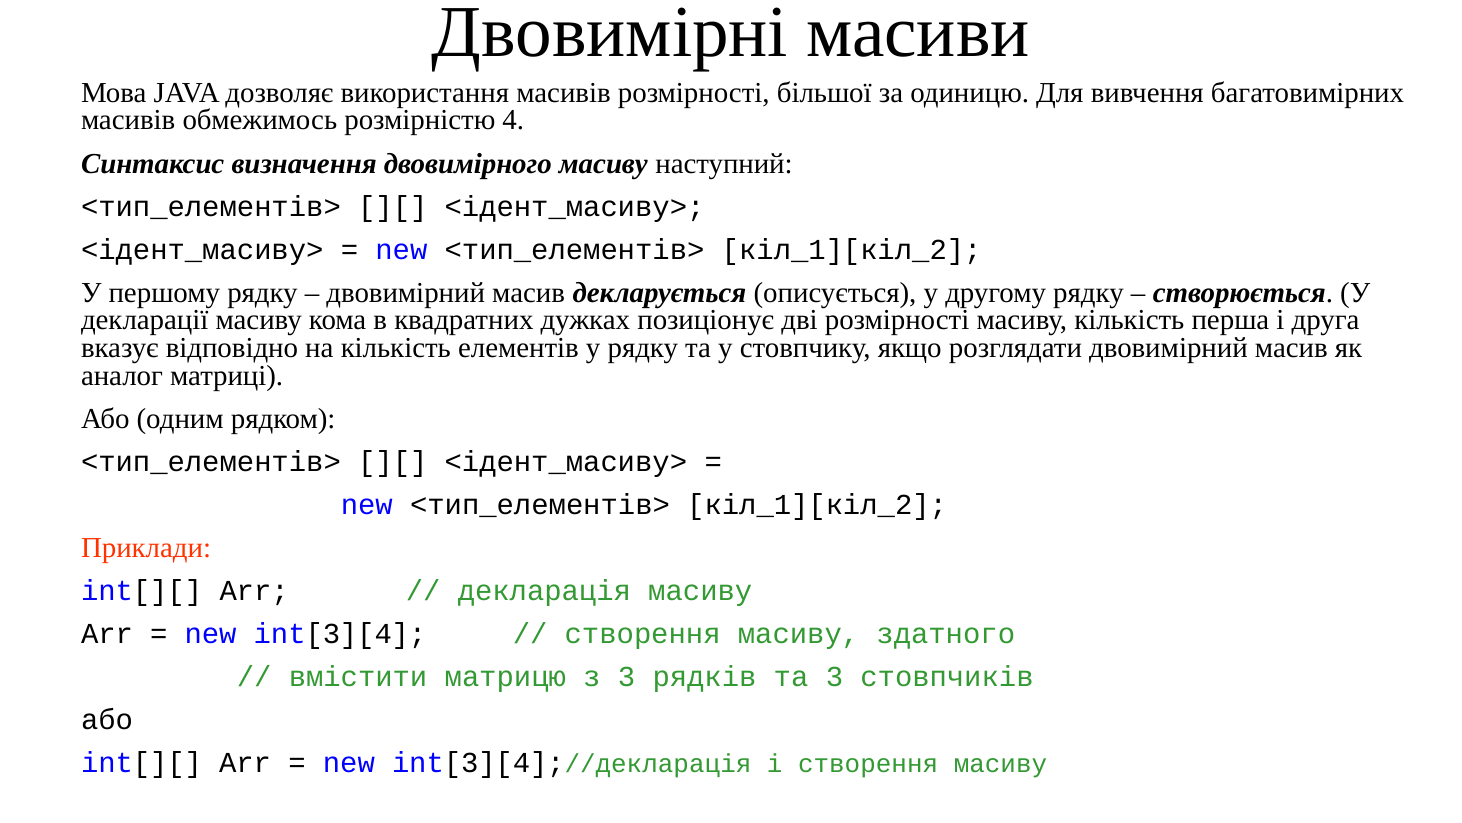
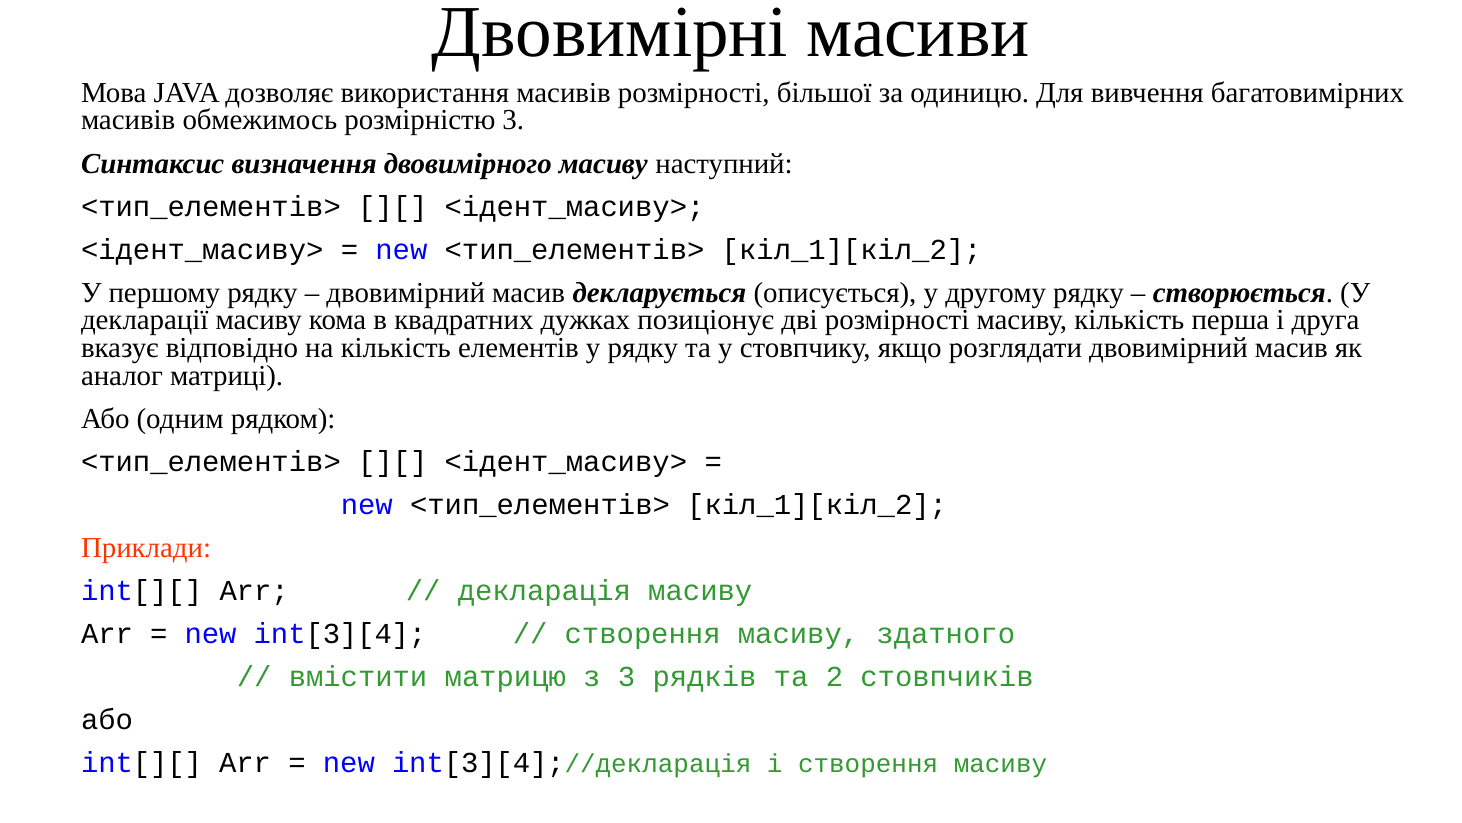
розмірністю 4: 4 -> 3 (513, 120)
та 3: 3 -> 2 (834, 677)
